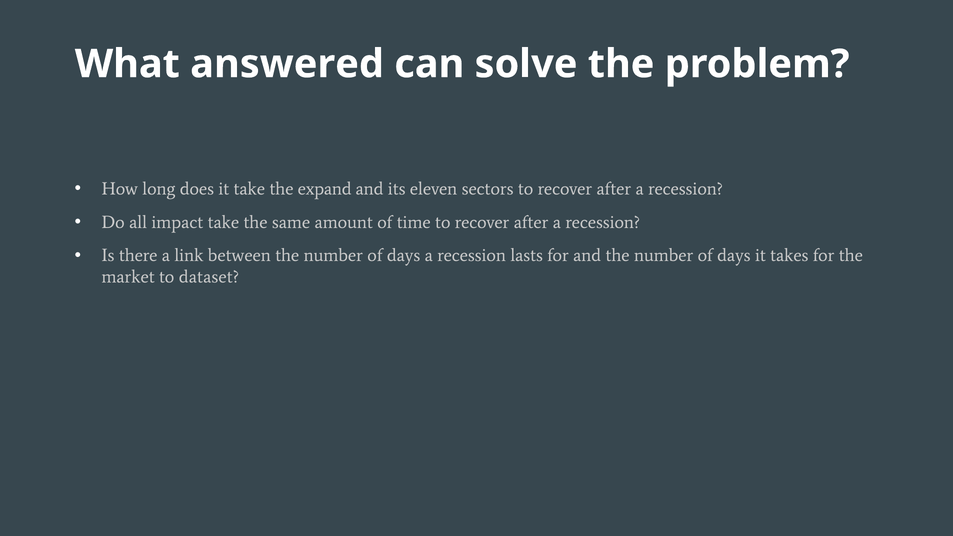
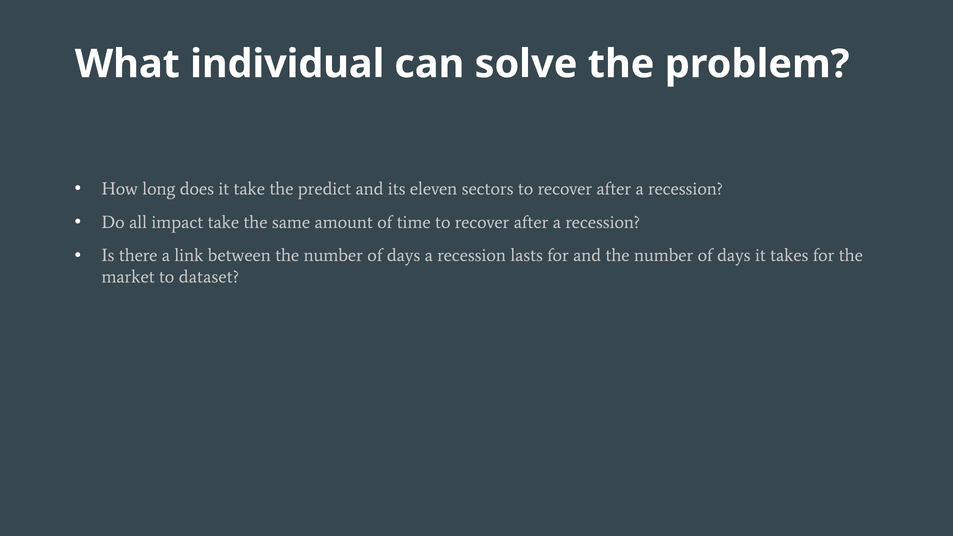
answered: answered -> individual (287, 64)
expand: expand -> predict (325, 189)
